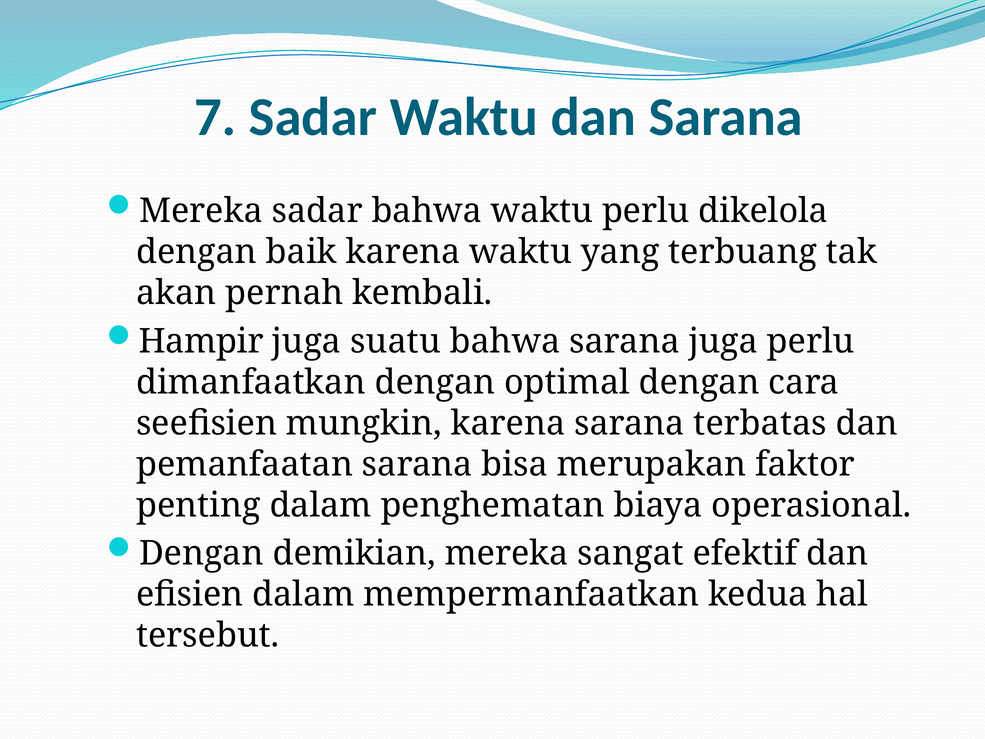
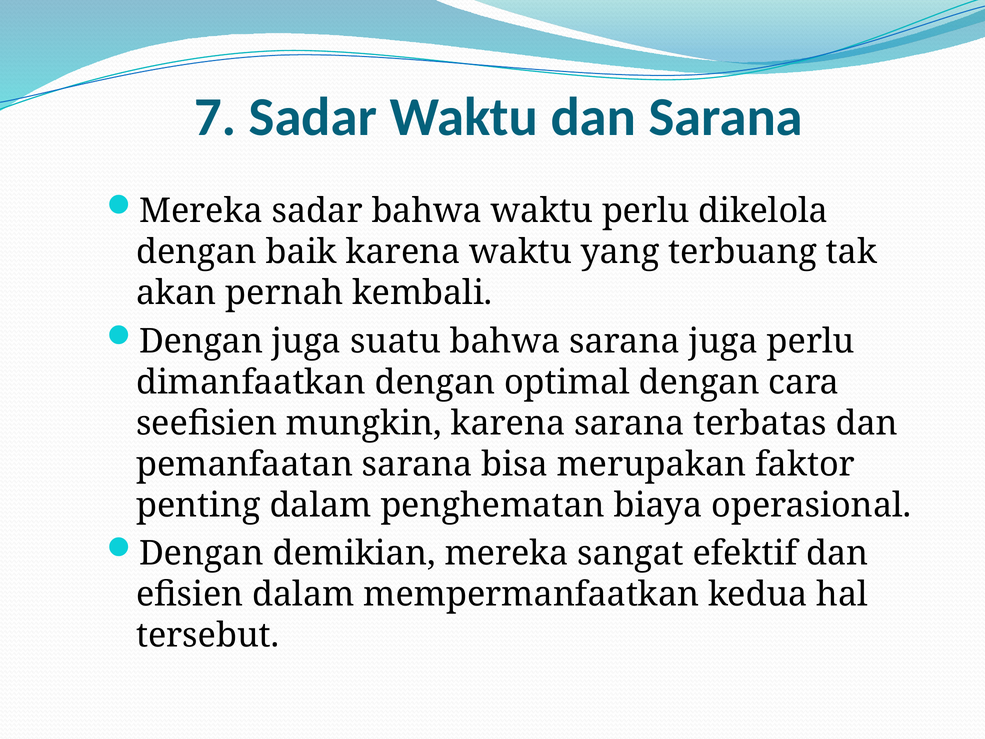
Hampir: Hampir -> Dengan (201, 341)
